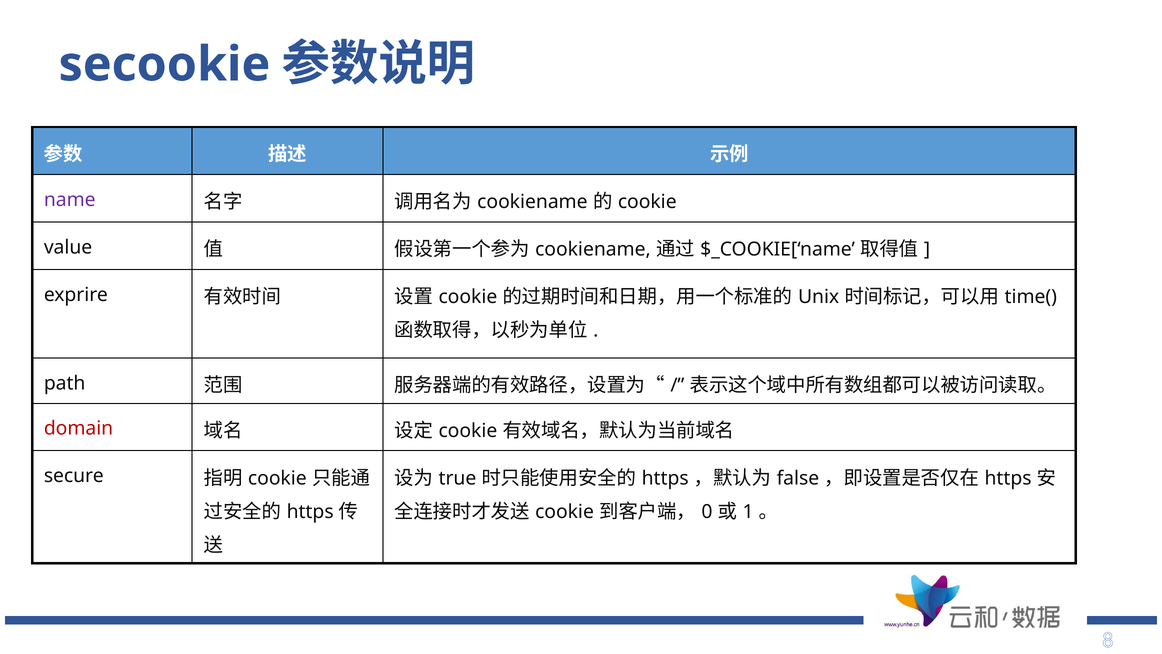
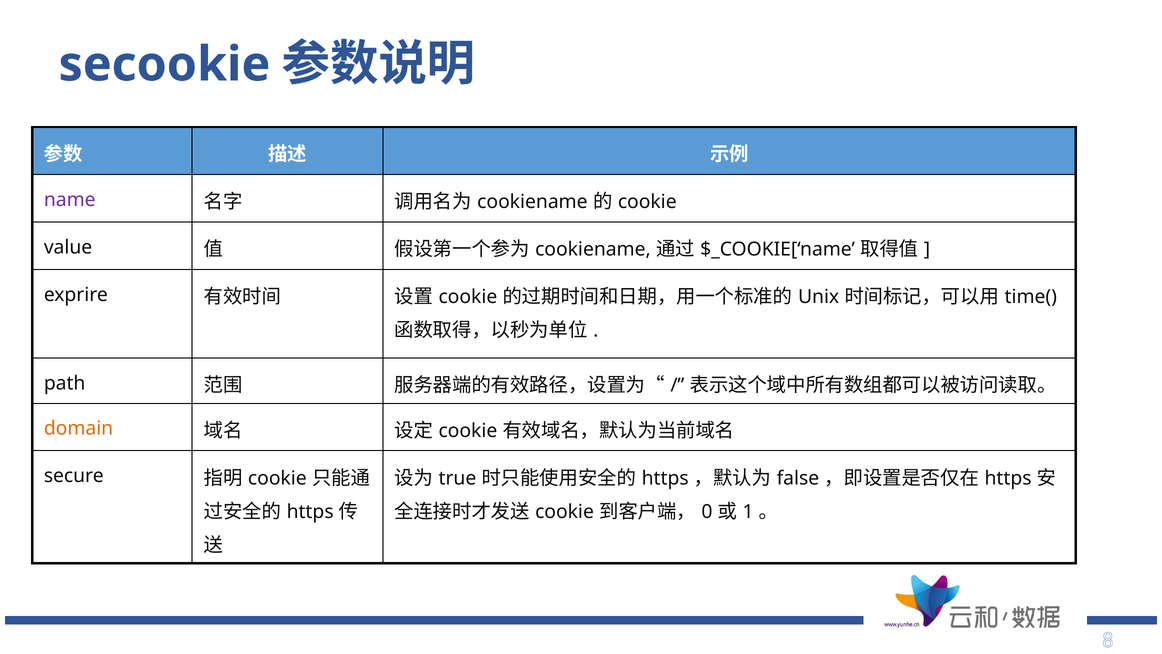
domain colour: red -> orange (79, 428)
